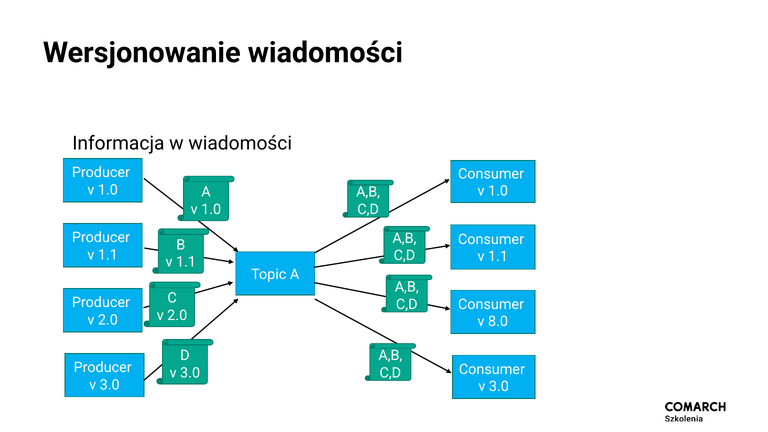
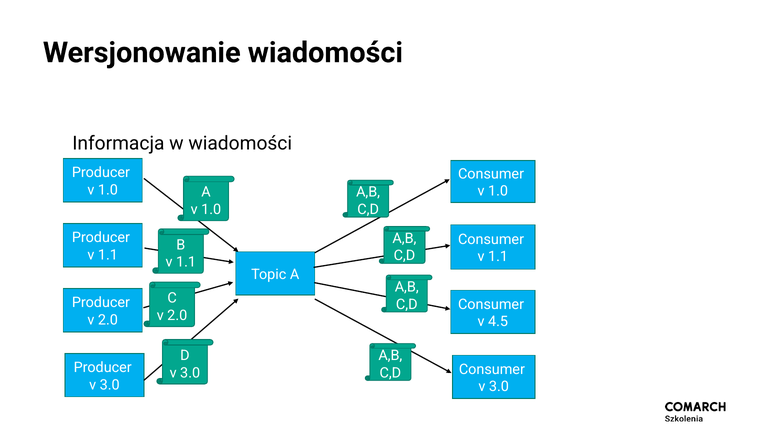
8.0: 8.0 -> 4.5 (498, 322)
